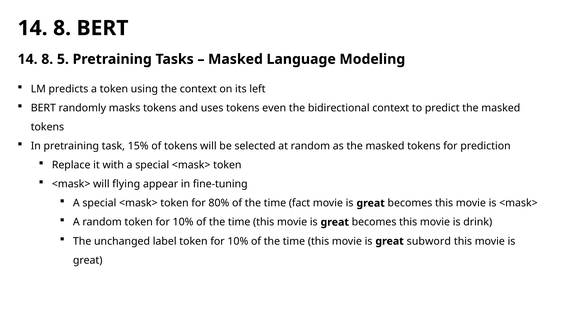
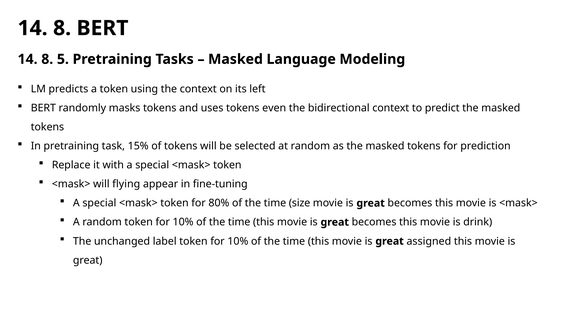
fact: fact -> size (300, 203)
subword: subword -> assigned (429, 241)
